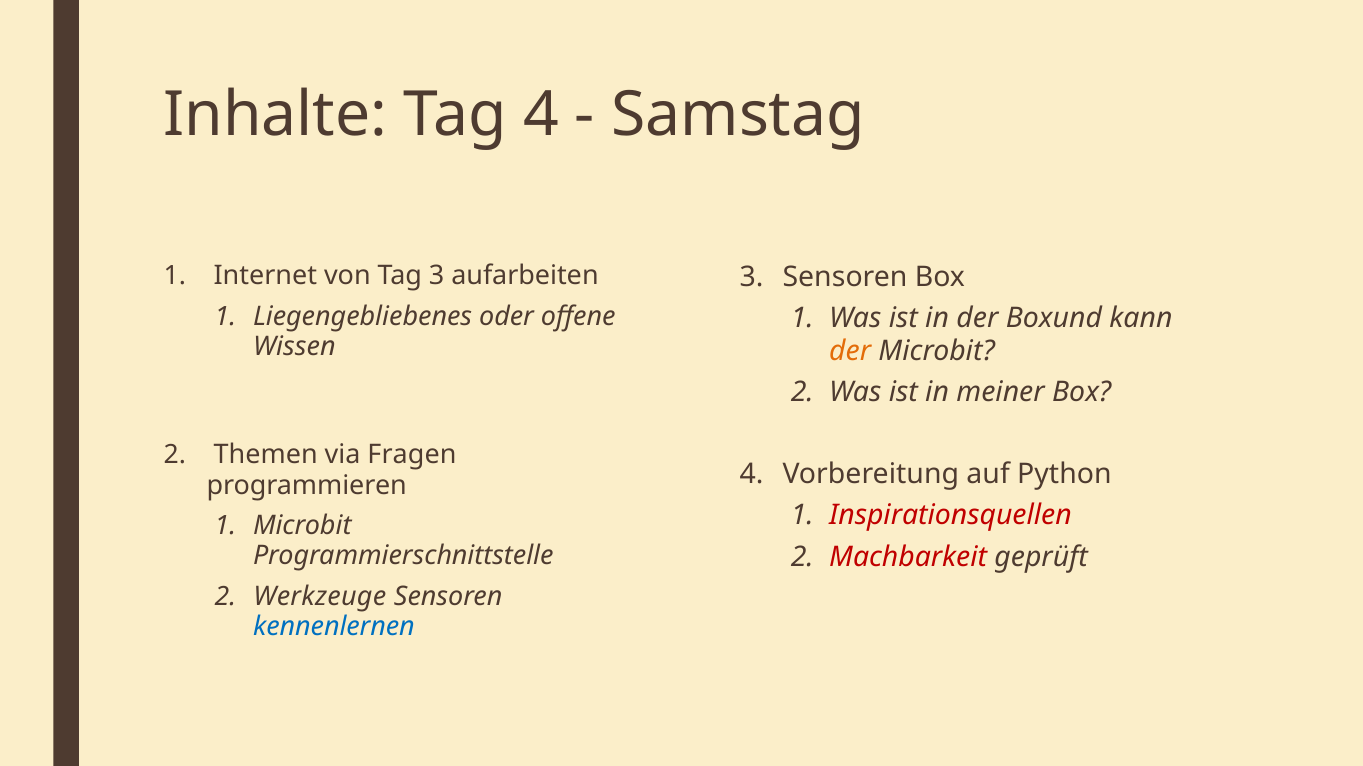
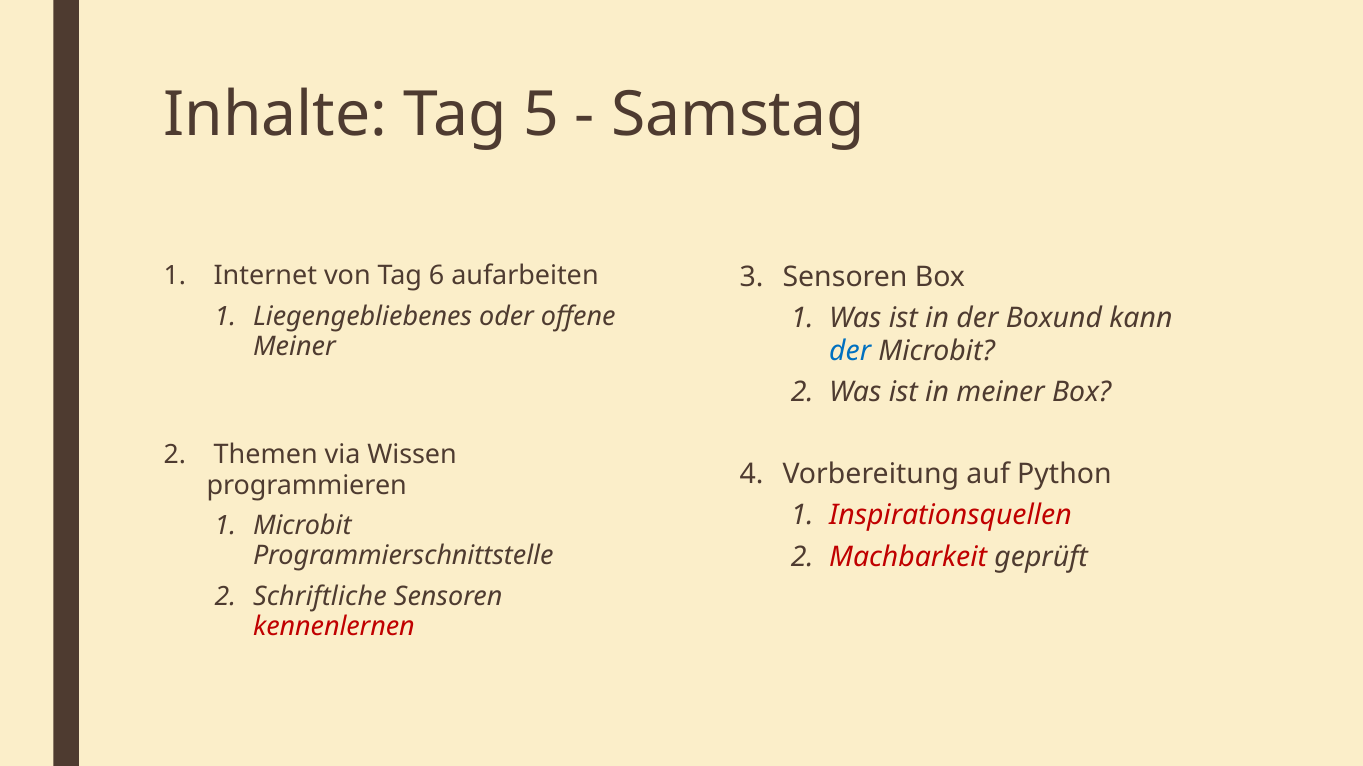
Tag 4: 4 -> 5 (541, 115)
Tag 3: 3 -> 6 (437, 276)
Wissen: Wissen -> Meiner (294, 347)
der colour: orange -> blue (850, 351)
Fragen: Fragen -> Wissen (412, 455)
Werkzeuge: Werkzeuge -> Schriftliche (320, 597)
kennenlernen colour: blue -> red (334, 627)
